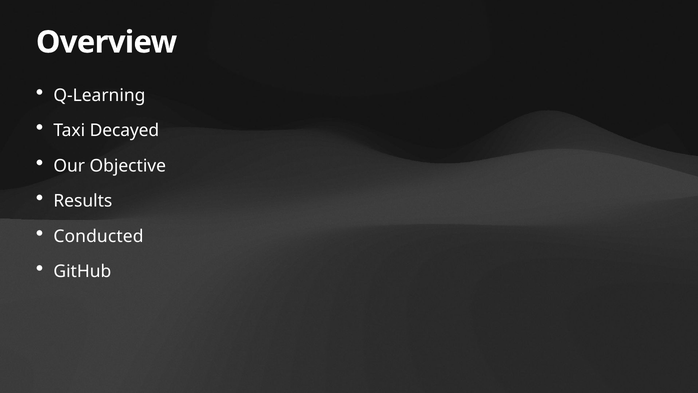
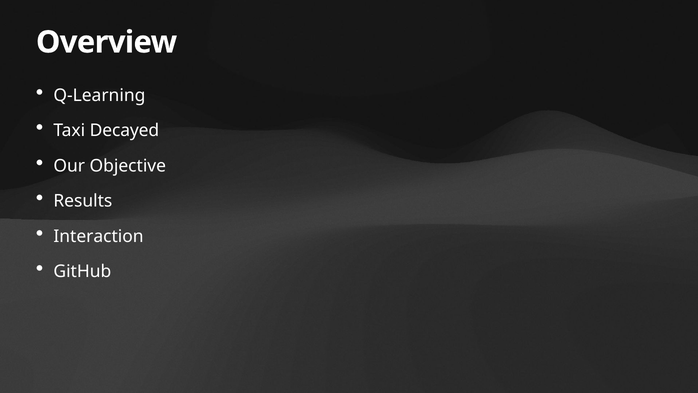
Conducted: Conducted -> Interaction (99, 236)
